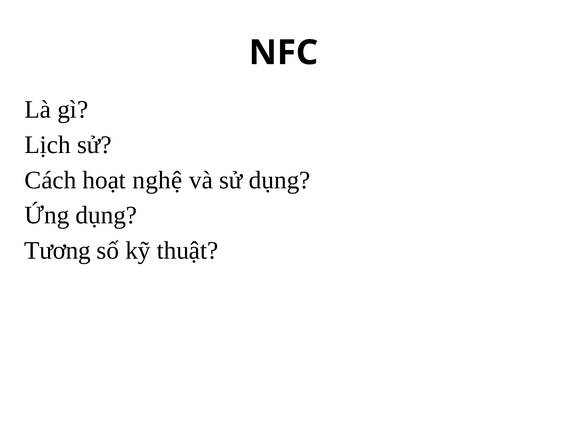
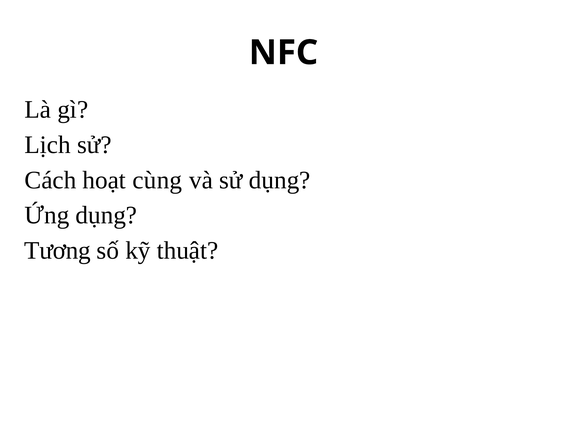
nghệ: nghệ -> cùng (157, 180)
